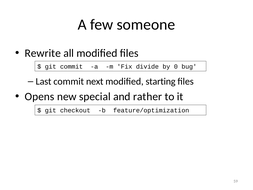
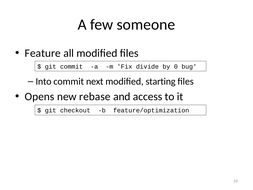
Rewrite: Rewrite -> Feature (43, 53)
Last: Last -> Into (44, 81)
special: special -> rebase (95, 96)
rather: rather -> access (148, 96)
